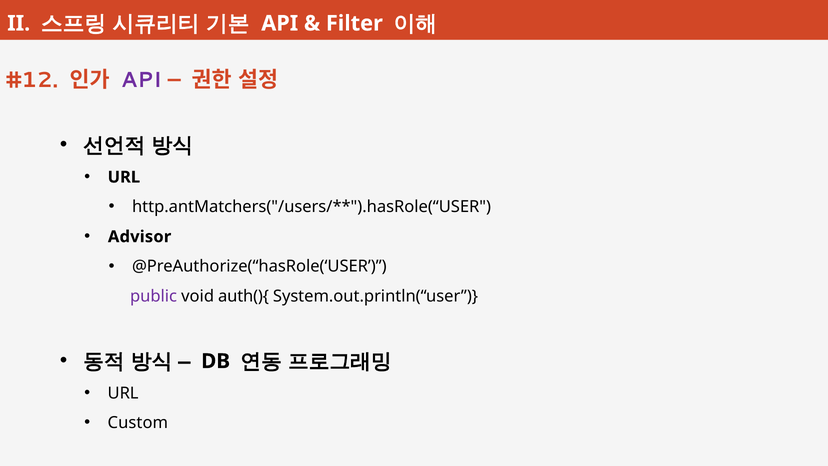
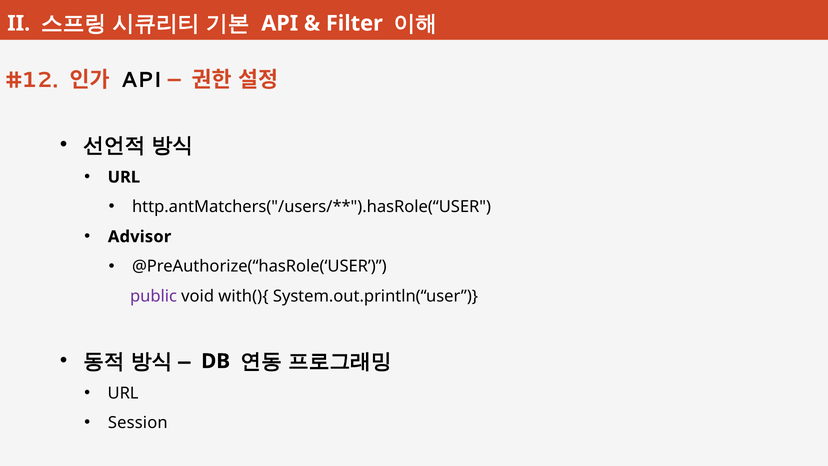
API colour: purple -> black (141, 80)
auth(){: auth(){ -> with(){ (243, 296)
Custom: Custom -> Session (138, 423)
